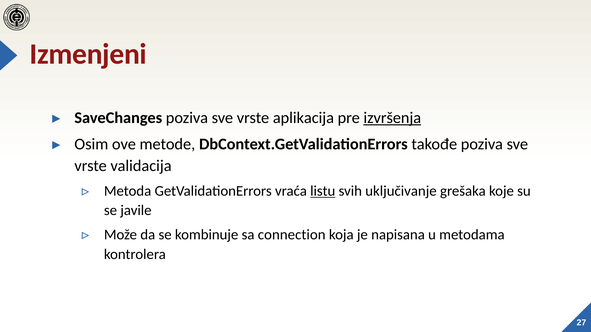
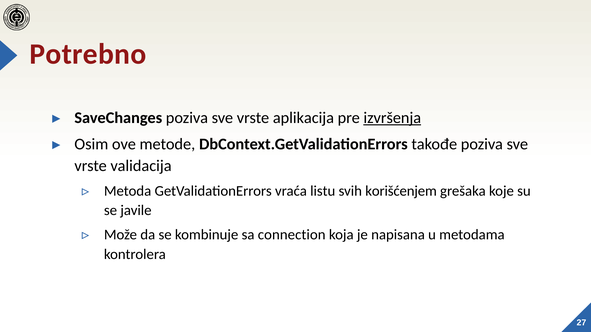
Izmenjeni: Izmenjeni -> Potrebno (88, 54)
listu underline: present -> none (323, 191)
uključivanje: uključivanje -> korišćenjem (401, 191)
